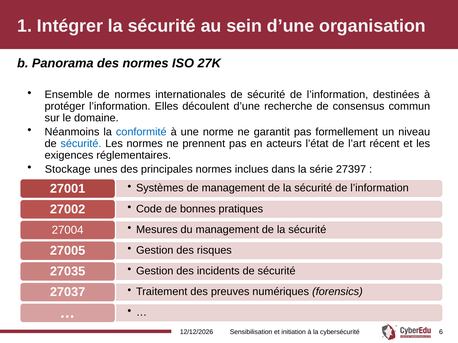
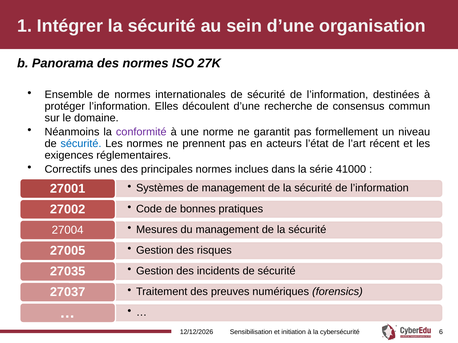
conformité colour: blue -> purple (141, 132)
Stockage: Stockage -> Correctifs (68, 169)
27397: 27397 -> 41000 (351, 169)
